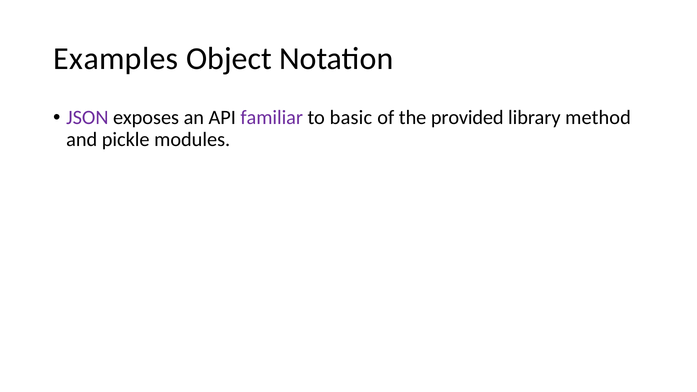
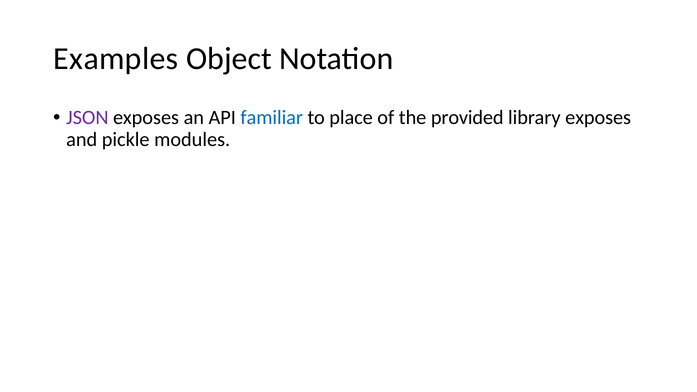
familiar colour: purple -> blue (272, 118)
basic: basic -> place (351, 118)
library method: method -> exposes (598, 118)
